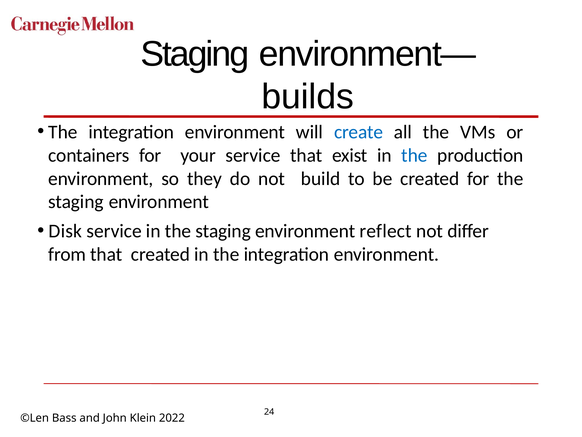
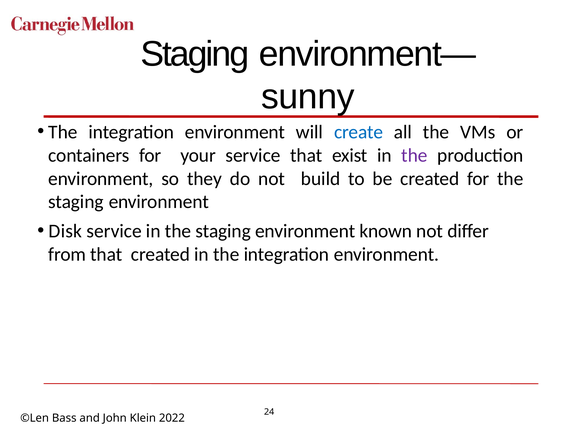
builds: builds -> sunny (308, 97)
the colour: blue -> purple (414, 155)
reflect: reflect -> known (386, 231)
